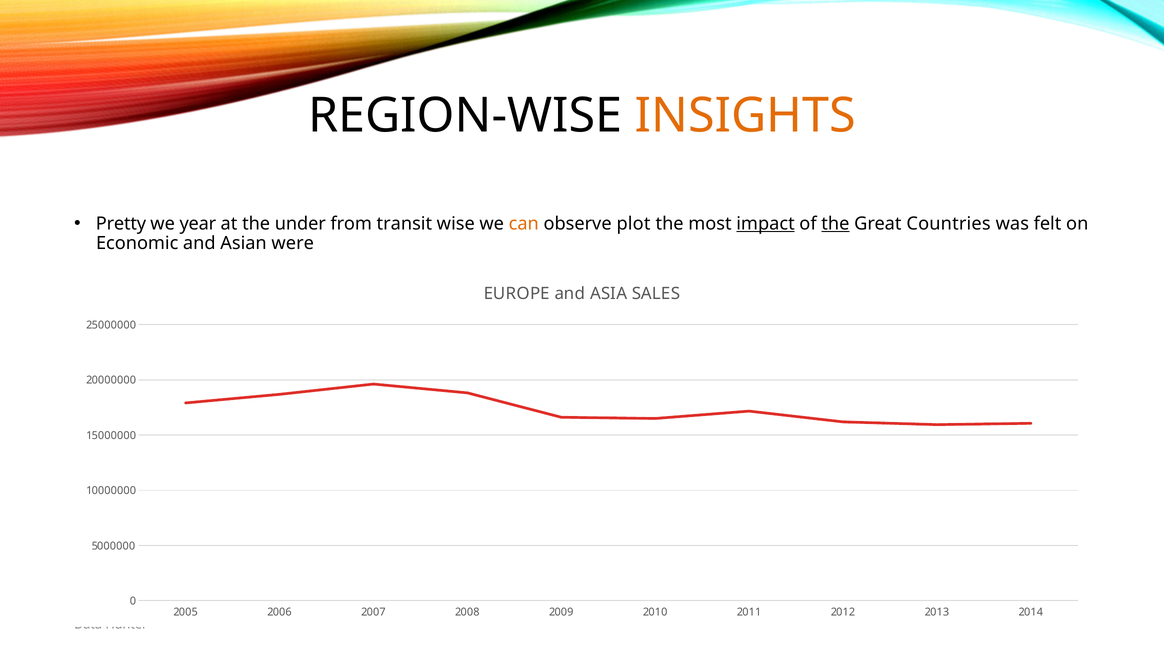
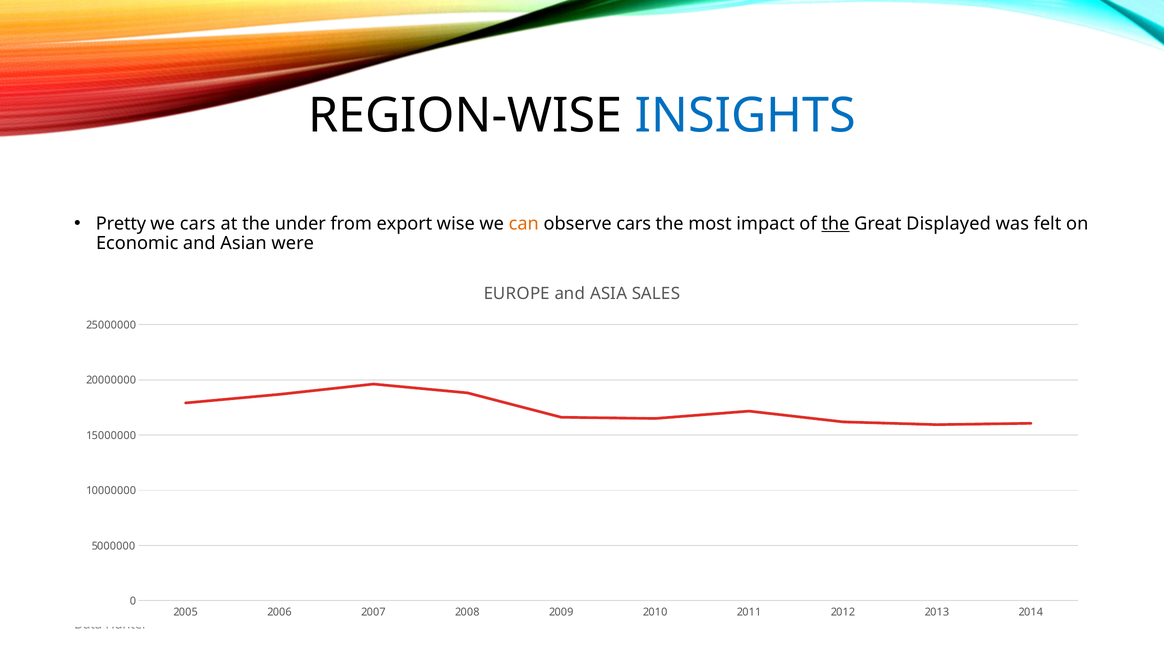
INSIGHTS colour: orange -> blue (745, 115)
we year: year -> cars (198, 224)
from transit: transit -> export (404, 224)
observe plot: plot -> cars (634, 224)
impact underline: present -> none (766, 224)
Countries: Countries -> Displayed (949, 224)
